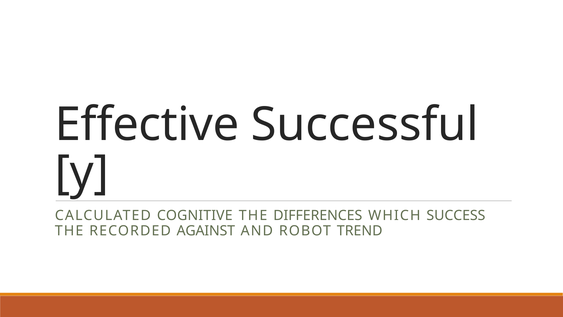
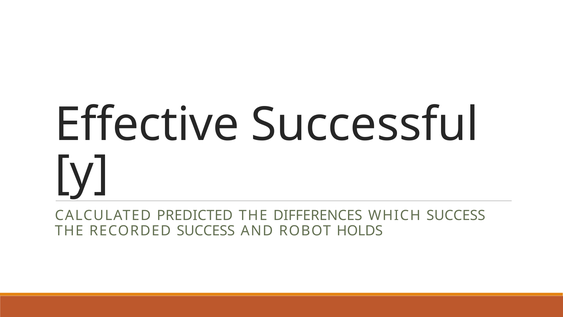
COGNITIVE: COGNITIVE -> PREDICTED (195, 215)
RECORDED AGAINST: AGAINST -> SUCCESS (206, 230)
TREND: TREND -> HOLDS (360, 230)
